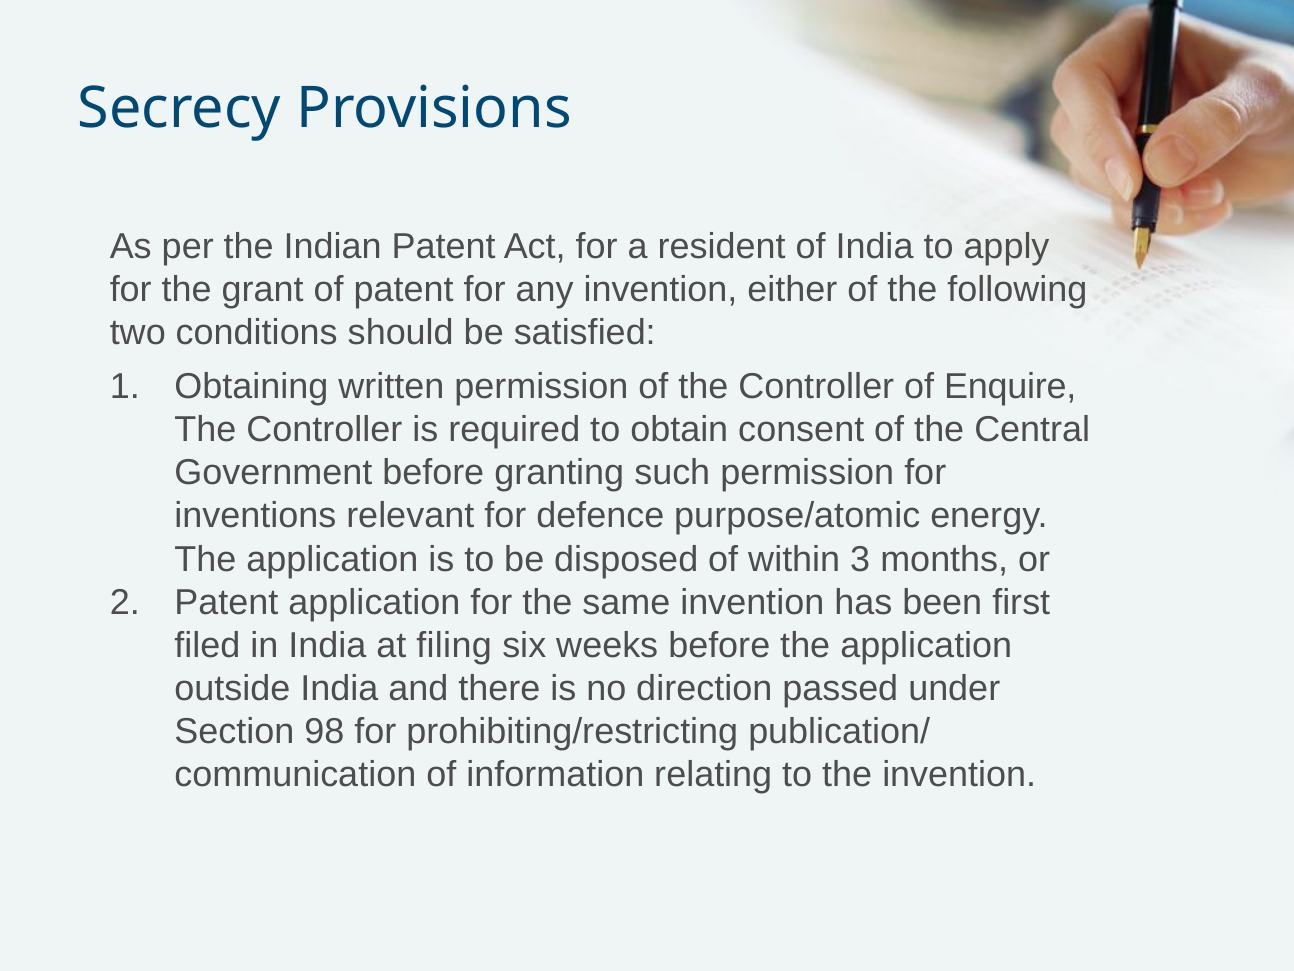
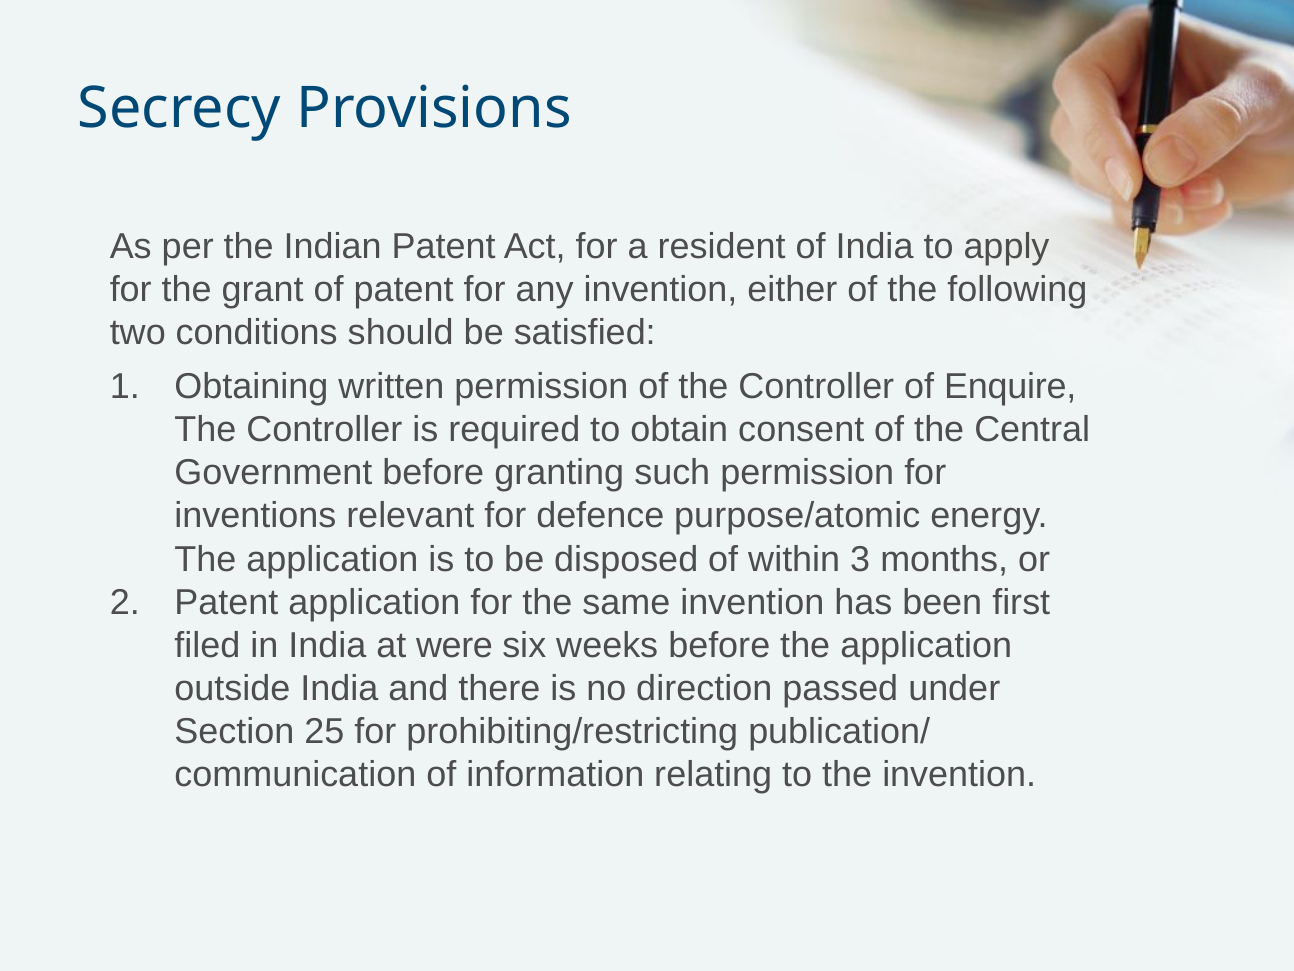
filing: filing -> were (454, 645)
98: 98 -> 25 (324, 732)
